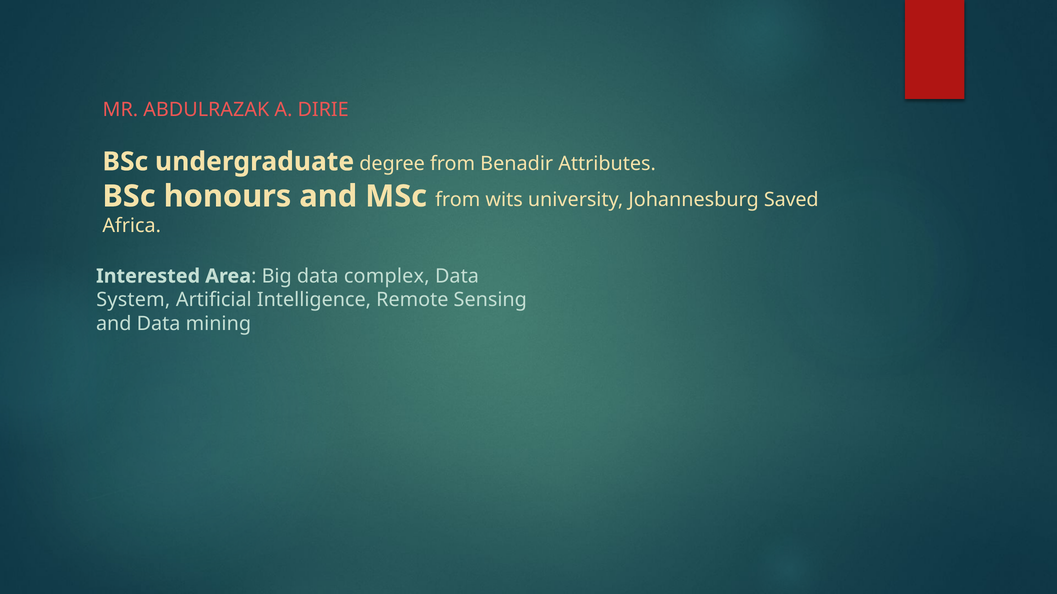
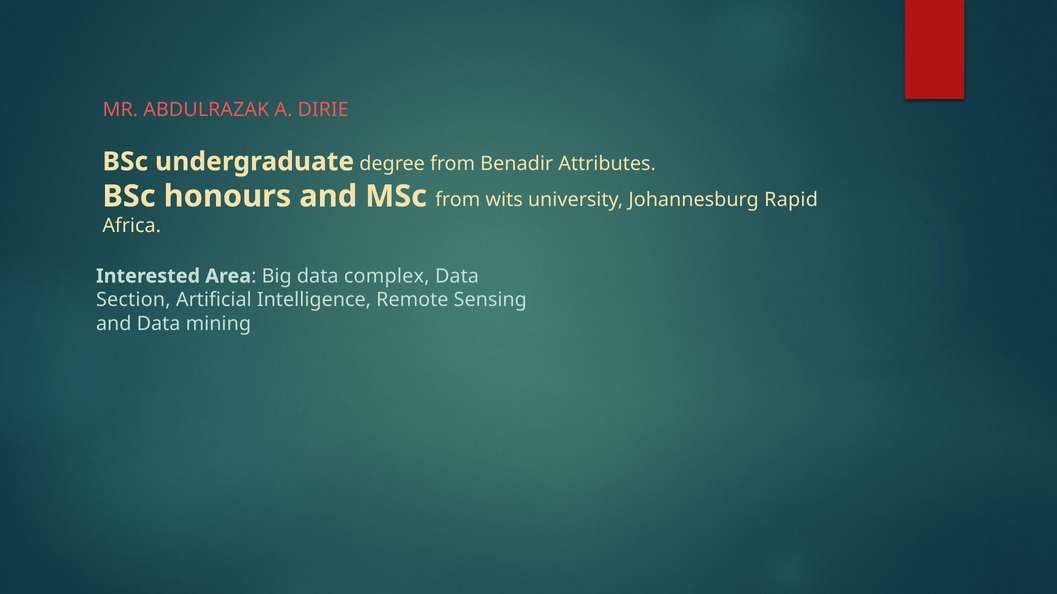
Saved: Saved -> Rapid (791, 200)
System: System -> Section (133, 300)
